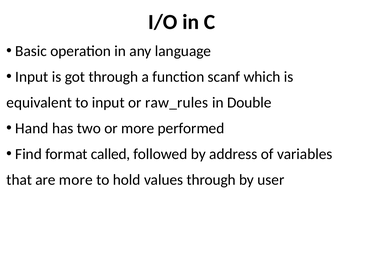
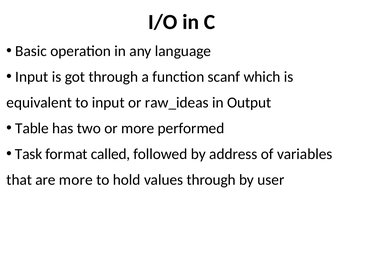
raw_rules: raw_rules -> raw_ideas (177, 103)
Double: Double -> Output (249, 103)
Hand: Hand -> Table (32, 128)
Find: Find -> Task (29, 154)
